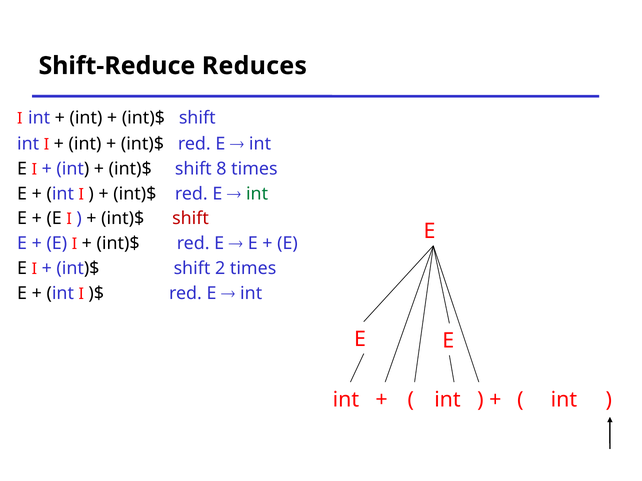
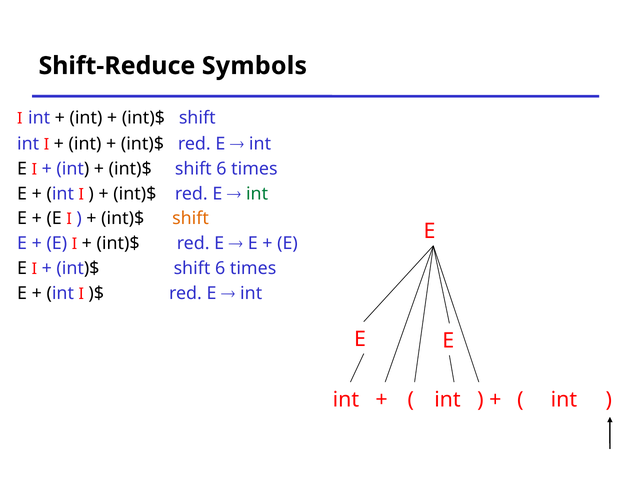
Reduces: Reduces -> Symbols (254, 66)
8: 8 -> 6 (221, 169)
shift colour: red -> orange (191, 219)
2: 2 -> 6 (220, 269)
